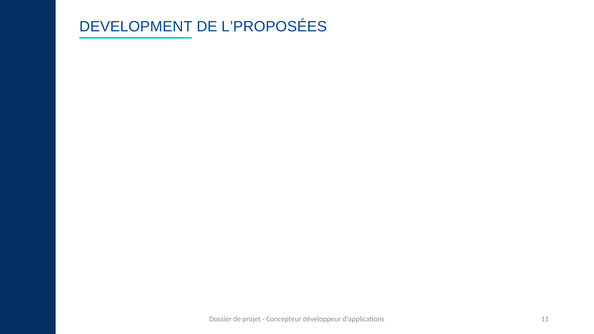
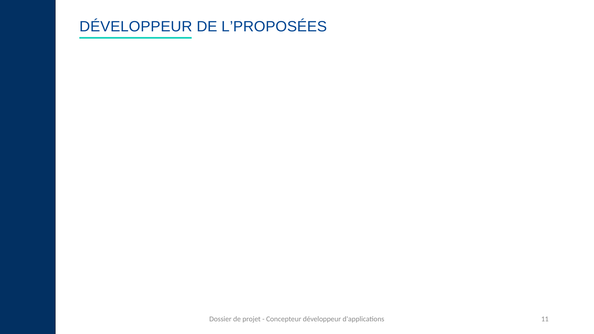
DEVELOPMENT: DEVELOPMENT -> DÉVELOPPEUR (136, 27)
